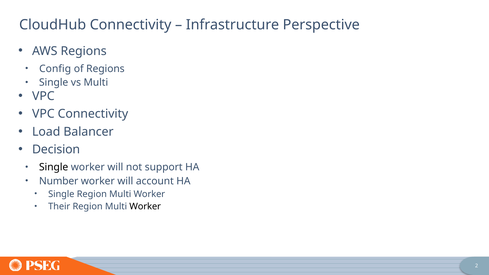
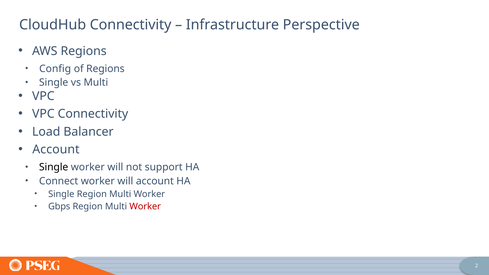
Decision: Decision -> Account (56, 149)
Number: Number -> Connect (59, 181)
Their: Their -> Gbps (59, 207)
Worker colour: black -> red (145, 207)
